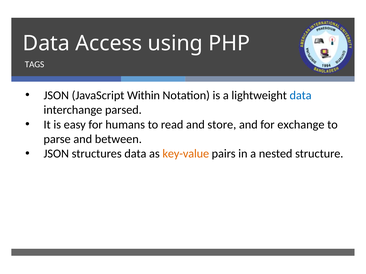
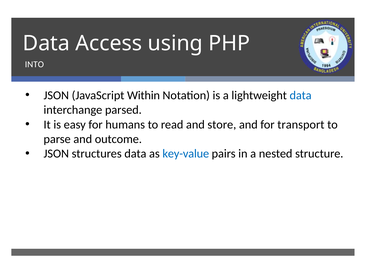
TAGS: TAGS -> INTO (34, 64)
exchange: exchange -> transport (301, 125)
between: between -> outcome (118, 139)
key-value colour: orange -> blue (186, 154)
